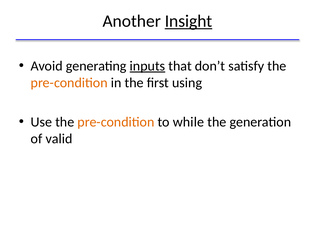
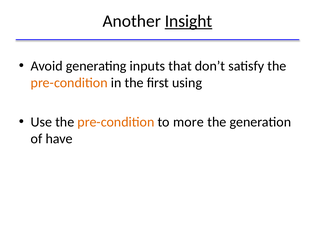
inputs underline: present -> none (147, 66)
while: while -> more (188, 122)
valid: valid -> have (59, 139)
